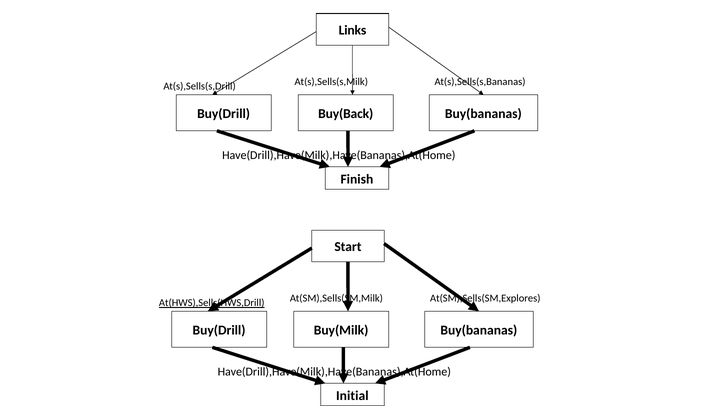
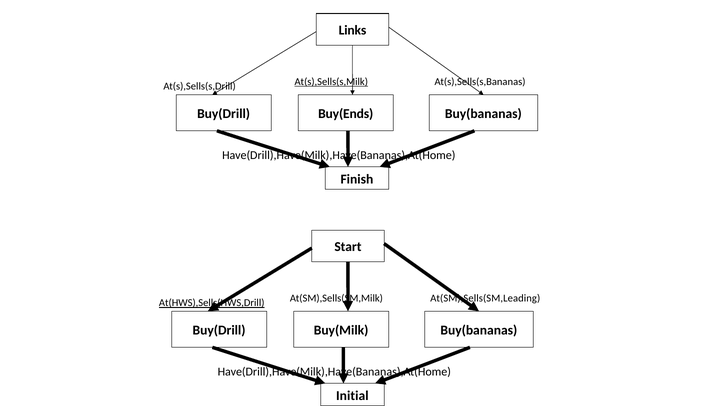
At(s),Sells(s,Milk underline: none -> present (331, 82)
Buy(Back: Buy(Back -> Buy(Ends (346, 114)
At(SM),Sells(SM,Explores: At(SM),Sells(SM,Explores -> At(SM),Sells(SM,Leading (485, 299)
